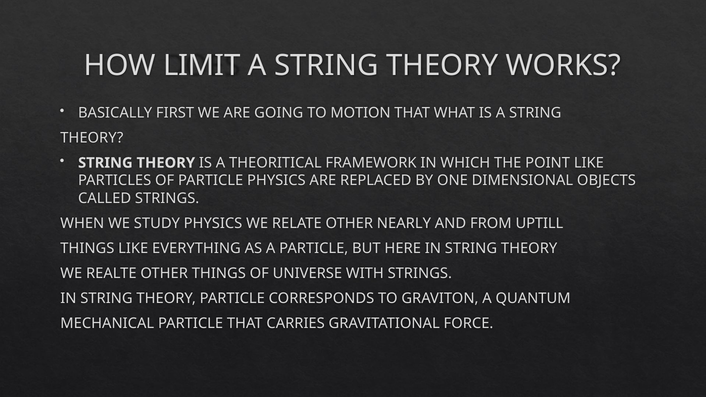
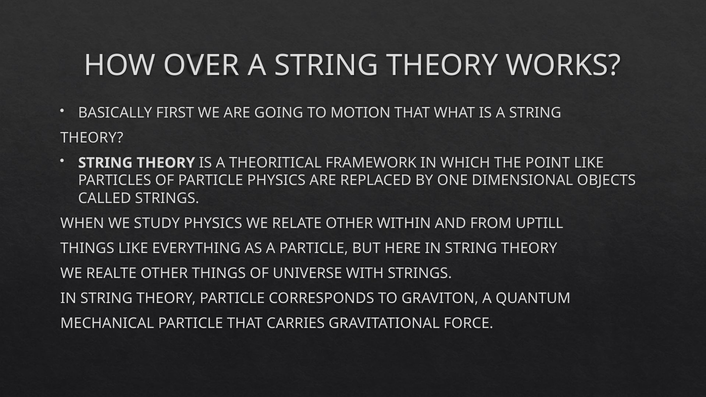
LIMIT: LIMIT -> OVER (201, 65)
NEARLY: NEARLY -> WITHIN (404, 223)
